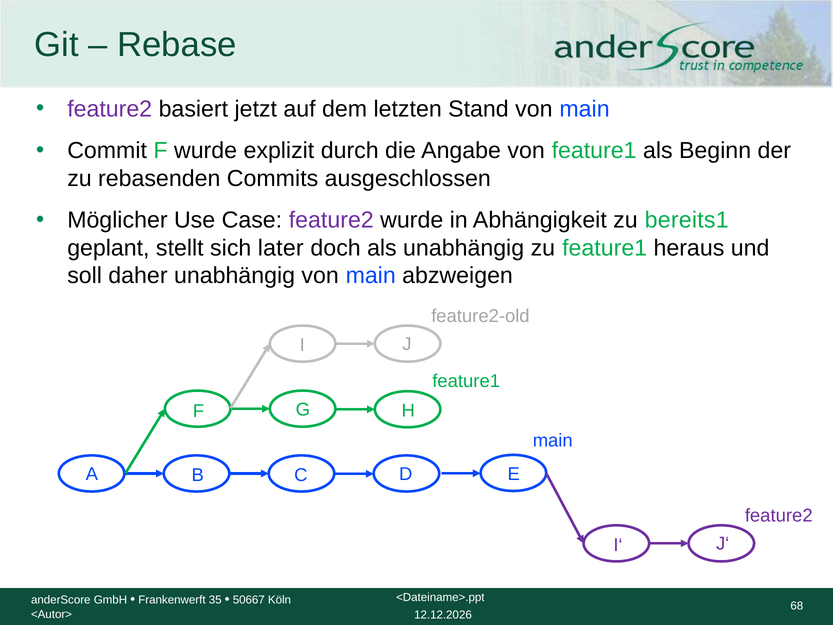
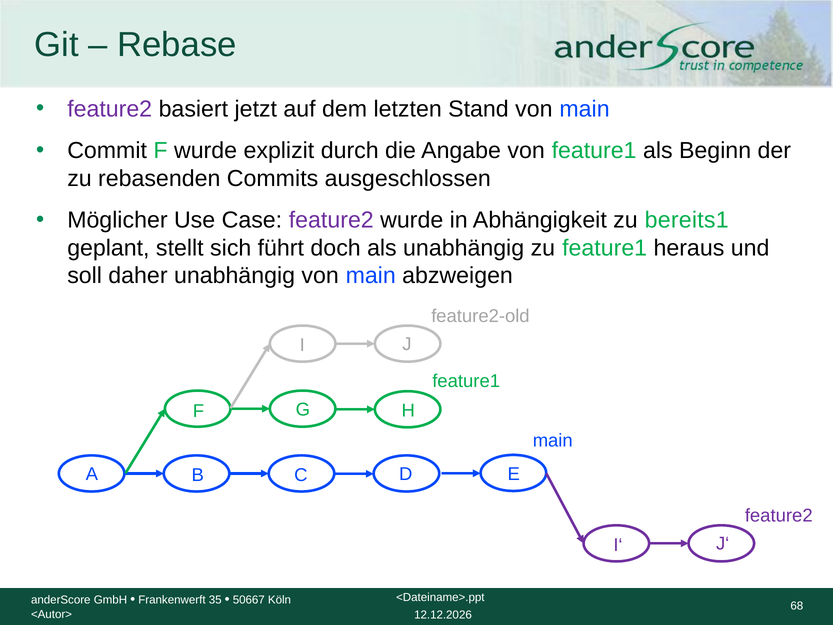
later: later -> führt (281, 248)
